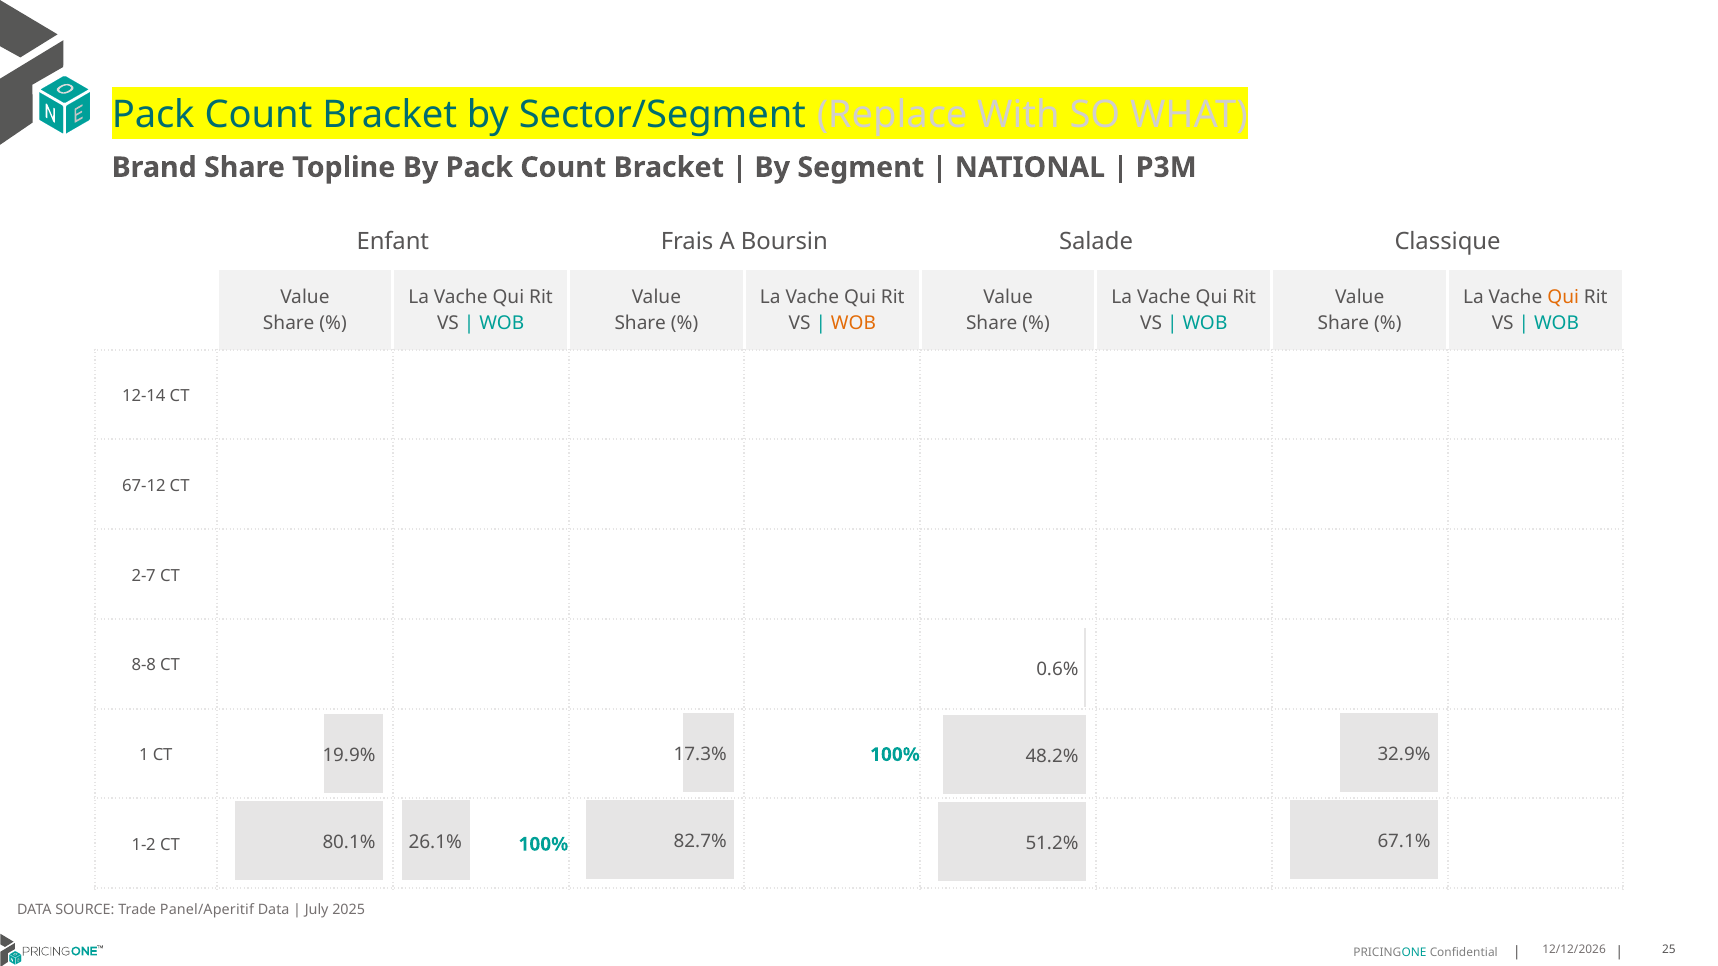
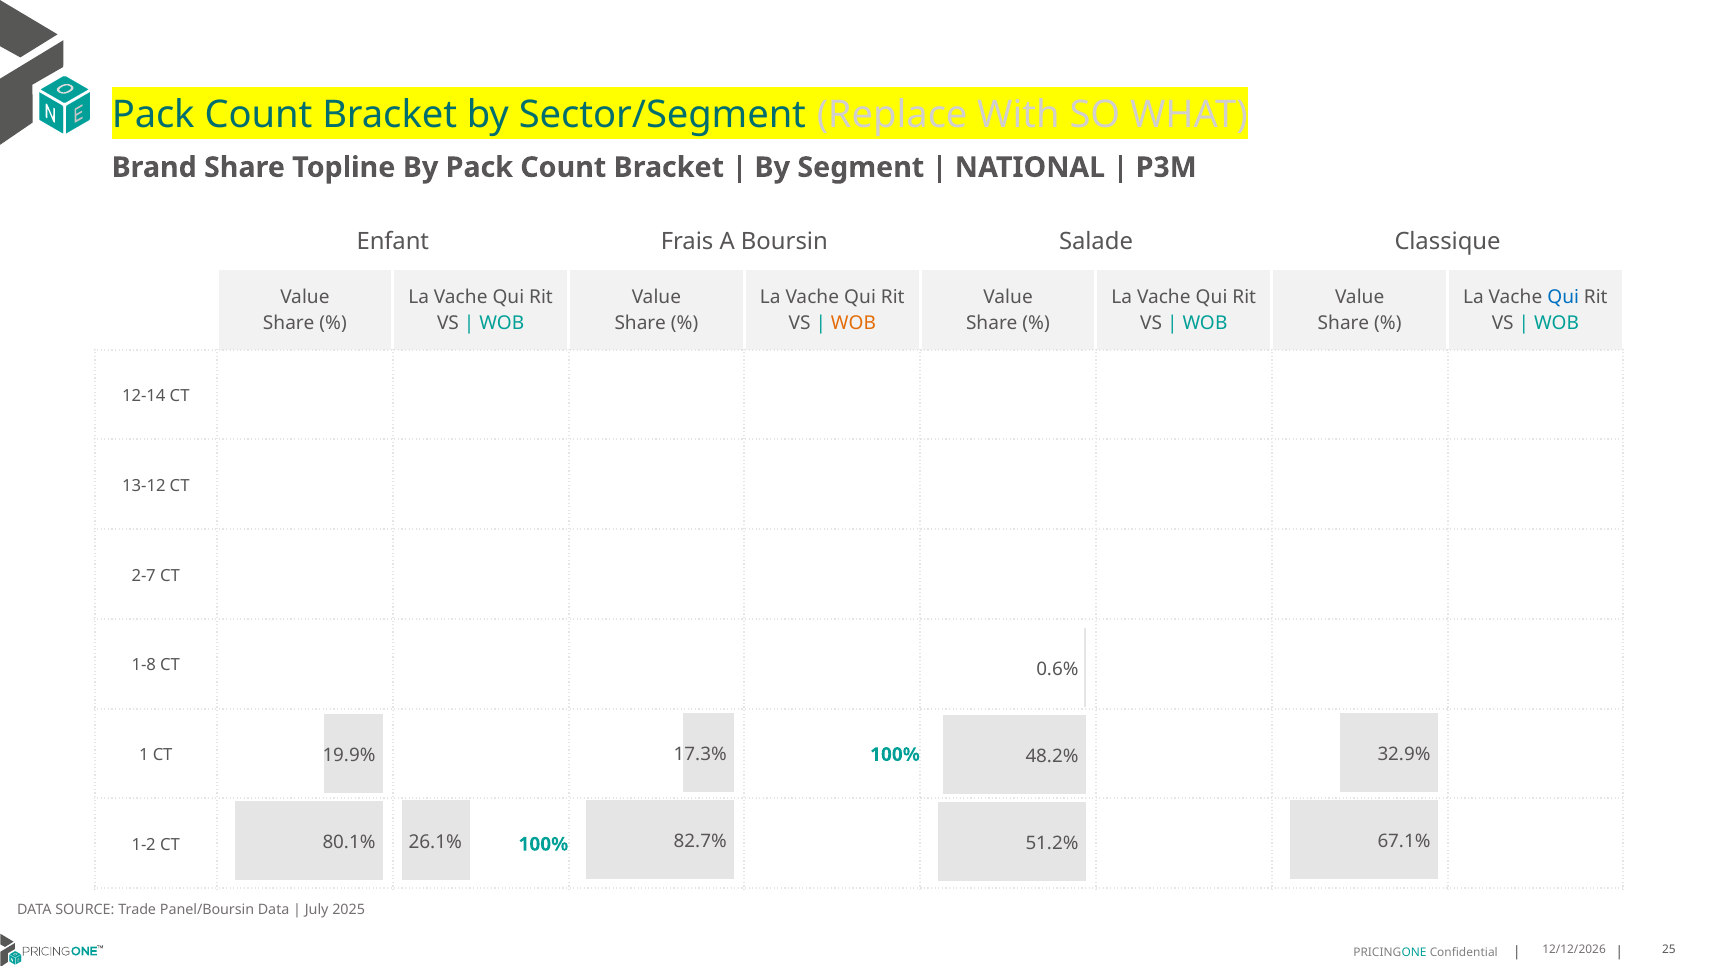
Qui colour: orange -> blue (1563, 297)
67-12: 67-12 -> 13-12 (144, 486)
8-8: 8-8 -> 1-8 (144, 666)
Panel/Aperitif: Panel/Aperitif -> Panel/Boursin (207, 910)
